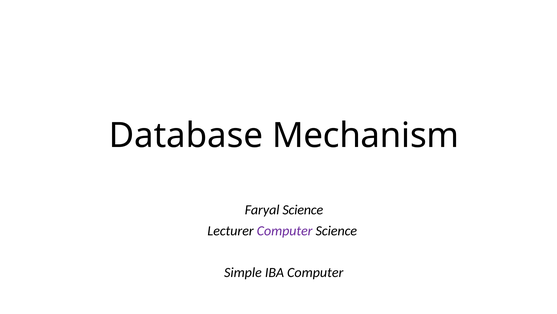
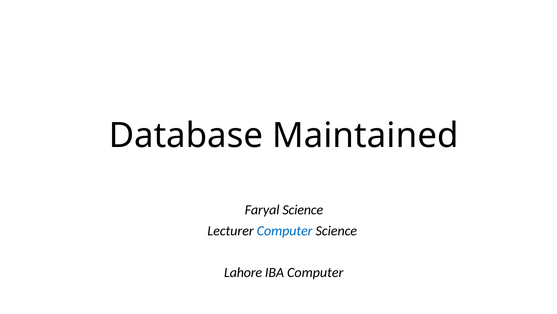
Mechanism: Mechanism -> Maintained (365, 135)
Computer colour: purple -> blue (285, 230)
Simple: Simple -> Lahore (243, 272)
